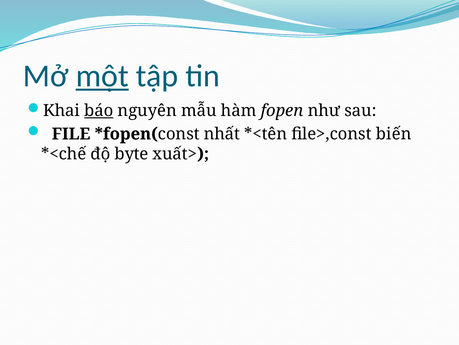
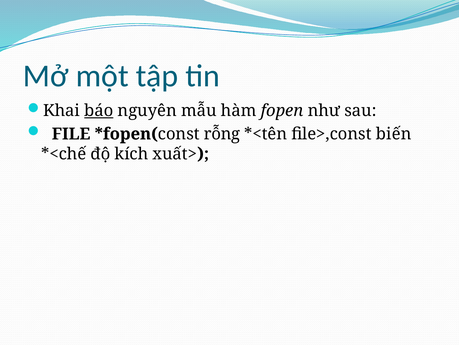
một underline: present -> none (102, 76)
nhất: nhất -> rỗng (222, 134)
byte: byte -> kích (131, 154)
